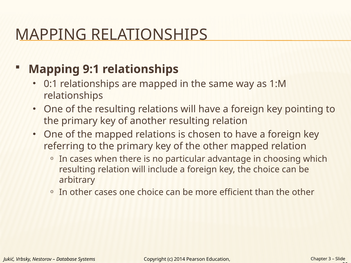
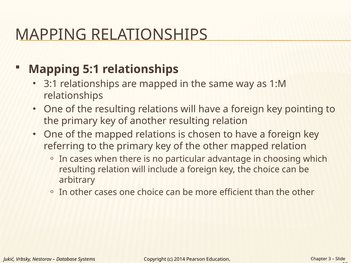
9:1: 9:1 -> 5:1 (91, 69)
0:1: 0:1 -> 3:1 (51, 84)
